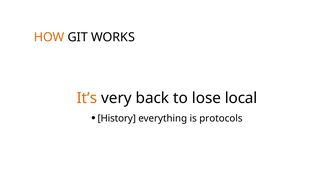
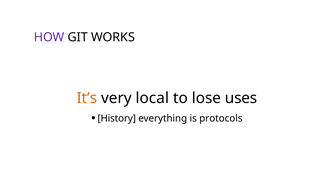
HOW colour: orange -> purple (49, 37)
back: back -> local (152, 98)
local: local -> uses (241, 98)
